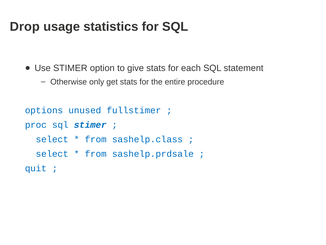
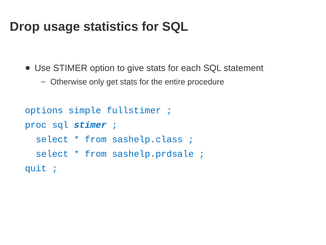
unused: unused -> simple (85, 110)
